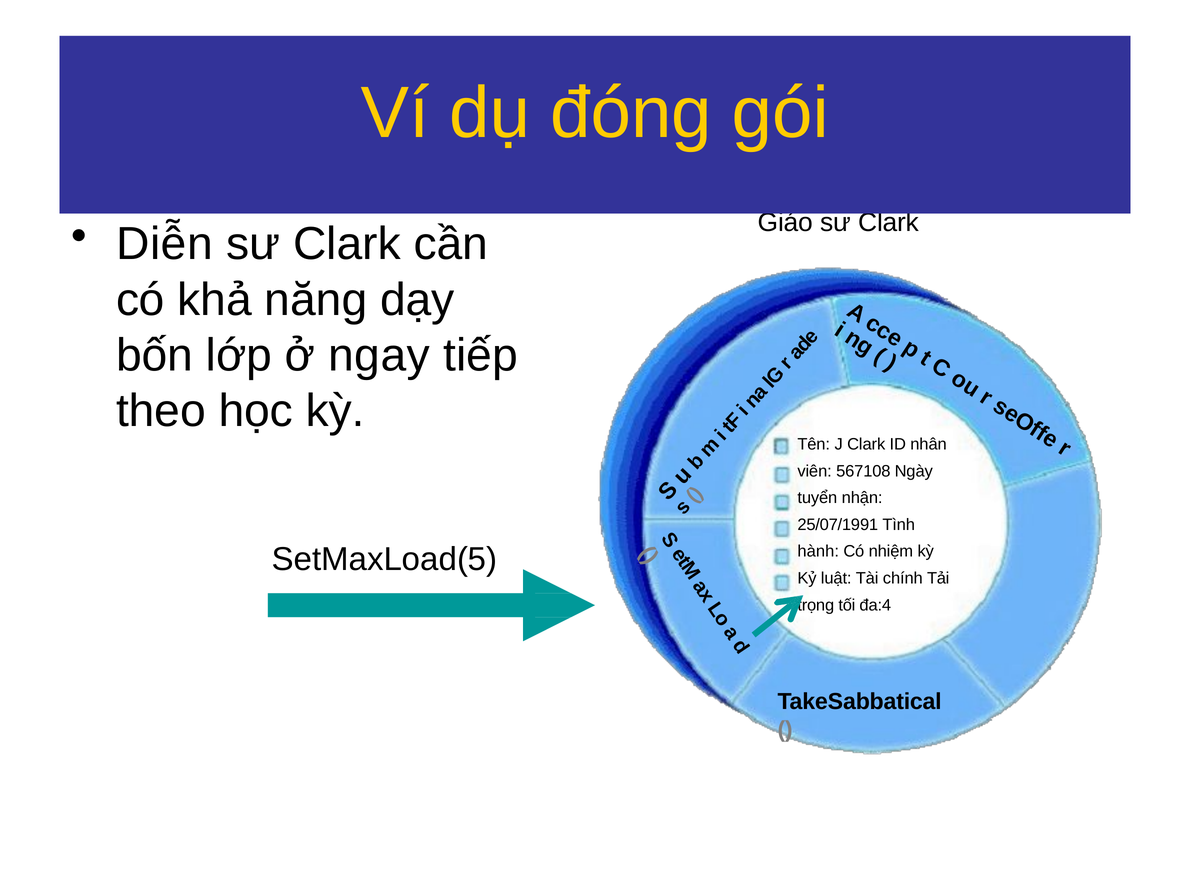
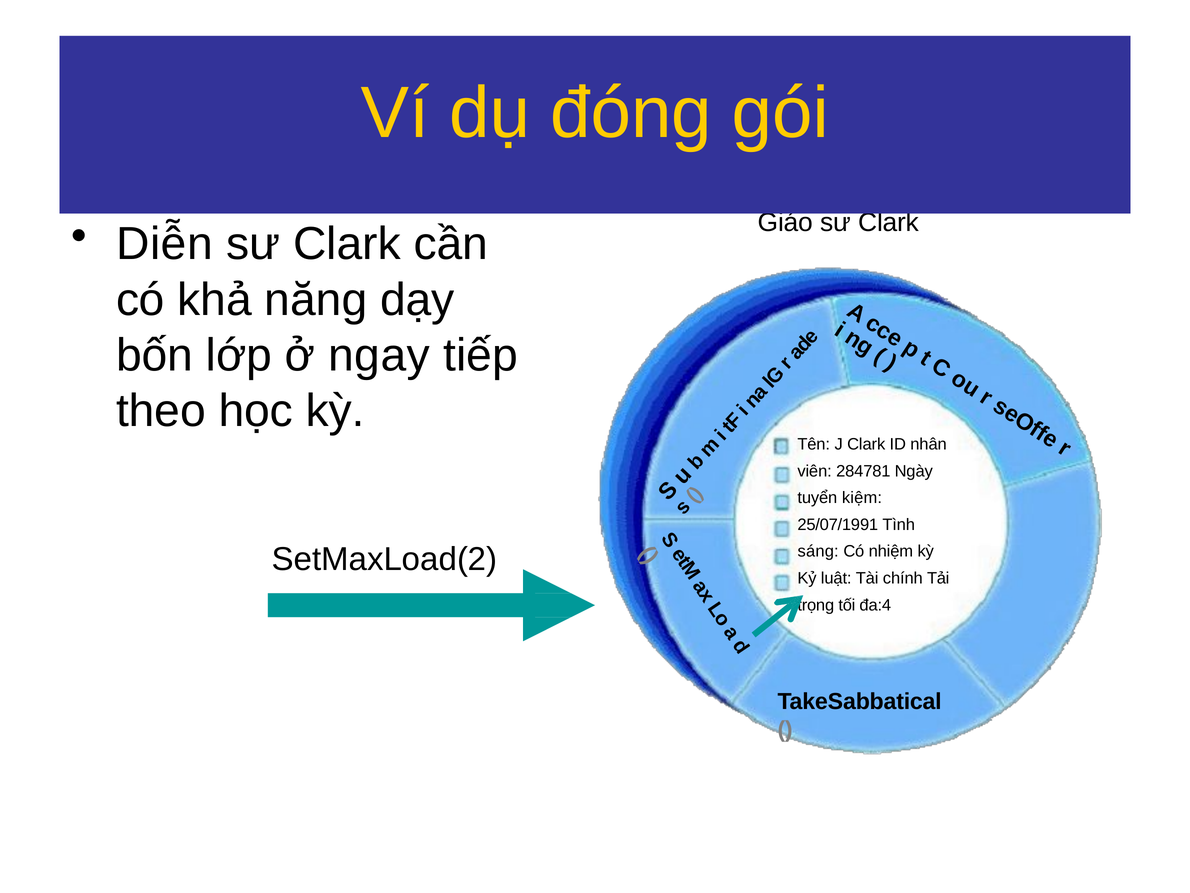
567108: 567108 -> 284781 (863, 471)
nhận: nhận -> kiệm (862, 498)
hành: hành -> sáng (818, 551)
SetMaxLoad(5: SetMaxLoad(5 -> SetMaxLoad(2 (385, 559)
